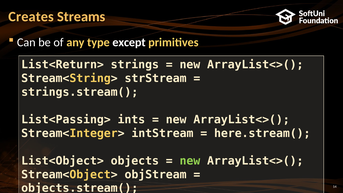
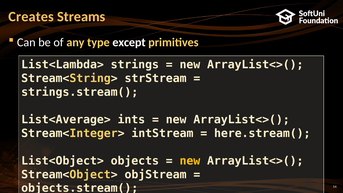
List<Return>: List<Return> -> List<Lambda> (63, 65)
List<Passing>: List<Passing> -> List<Average> (66, 120)
new colour: light green -> yellow (190, 161)
